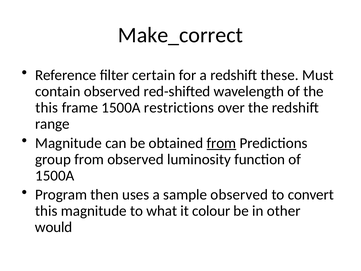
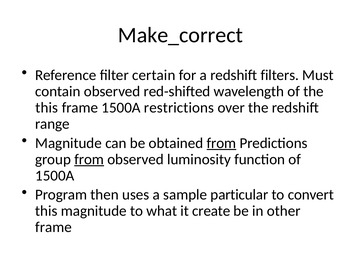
these: these -> filters (280, 75)
from underline: none -> present (89, 159)
sample observed: observed -> particular (239, 195)
colour: colour -> create (211, 211)
would: would -> frame (54, 227)
